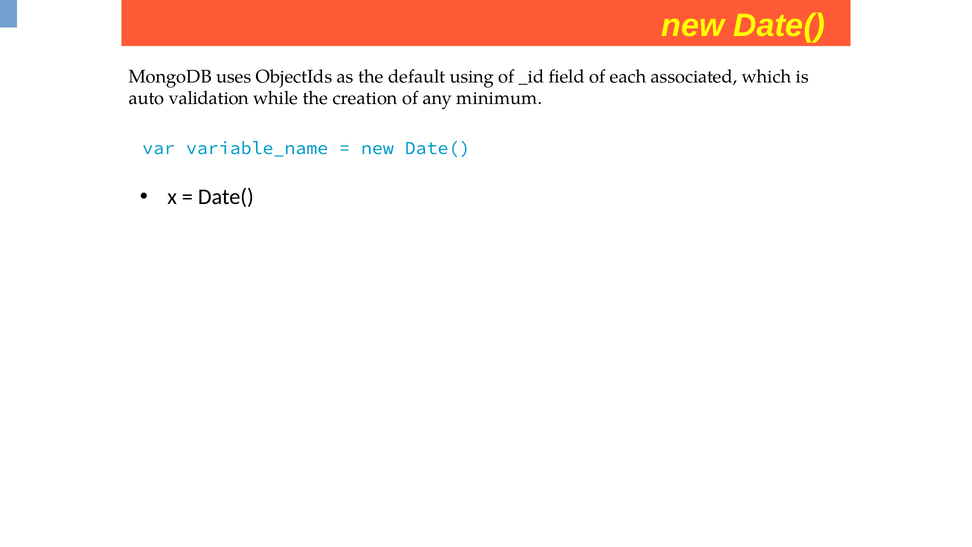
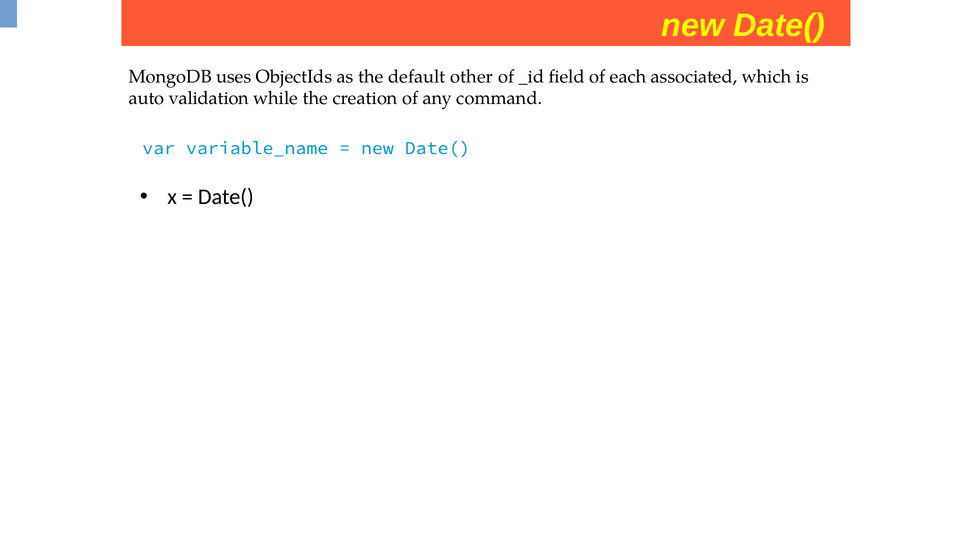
using: using -> other (472, 77)
minimum: minimum -> command (499, 98)
